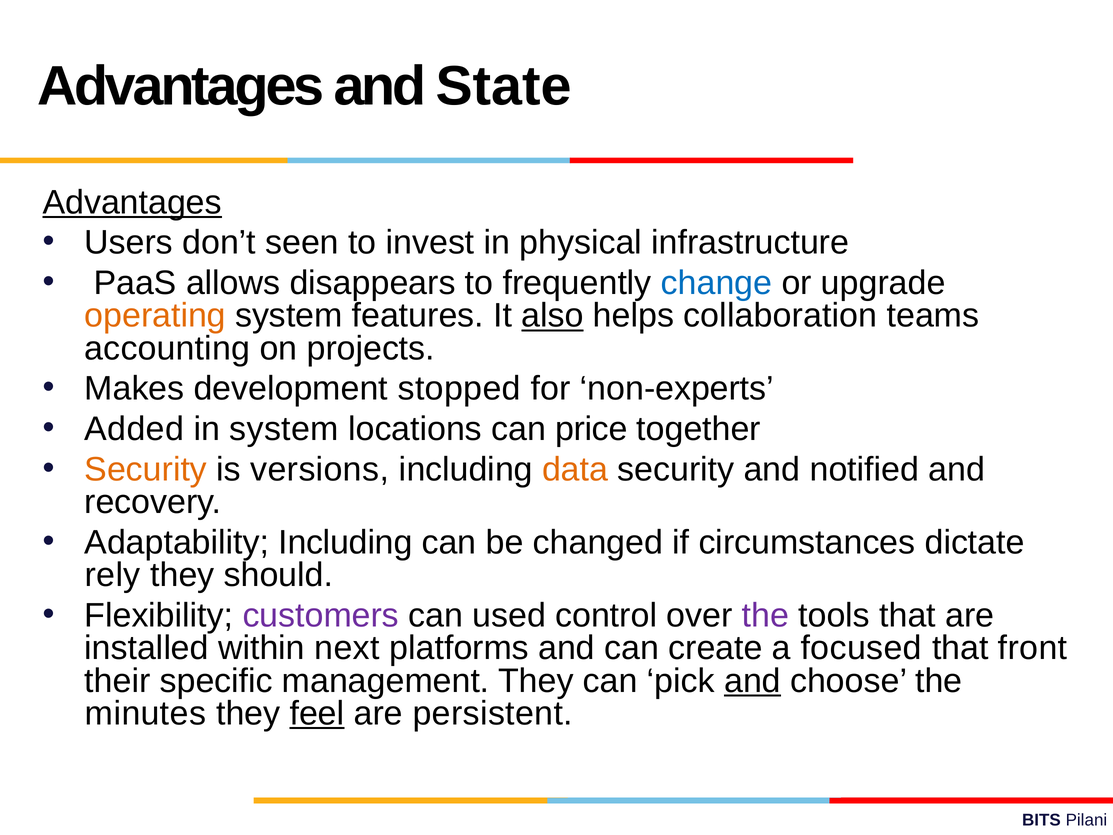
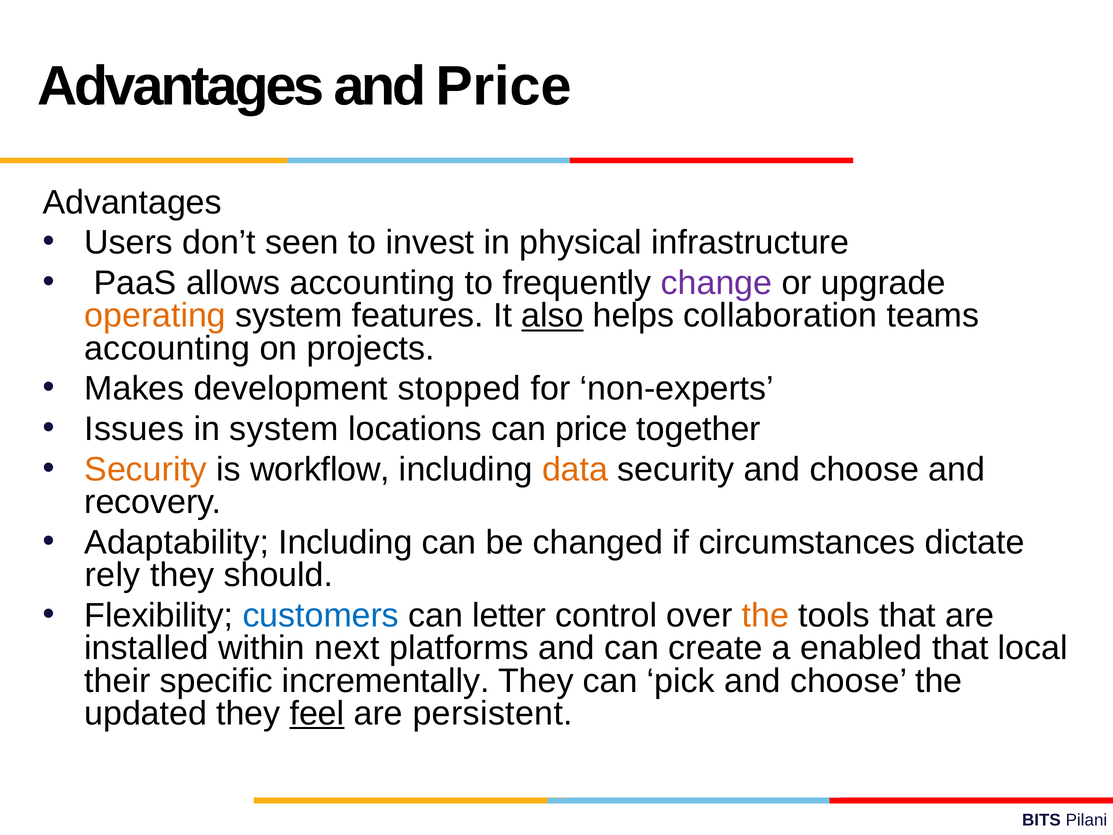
and State: State -> Price (504, 86)
Advantages underline: present -> none (132, 202)
allows disappears: disappears -> accounting (372, 283)
change colour: blue -> purple (716, 283)
Added: Added -> Issues (134, 429)
versions: versions -> workflow (320, 469)
security and notified: notified -> choose (864, 469)
customers colour: purple -> blue (321, 615)
used: used -> letter (509, 615)
the colour: purple -> orange (765, 615)
focused: focused -> enabled (861, 648)
front: front -> local (1033, 648)
management: management -> incrementally (386, 681)
and underline: present -> none (752, 681)
minutes: minutes -> updated (146, 713)
